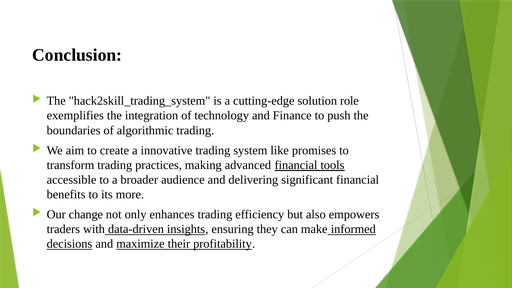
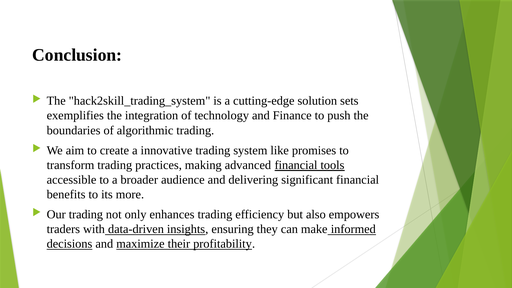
role: role -> sets (349, 101)
Our change: change -> trading (86, 215)
